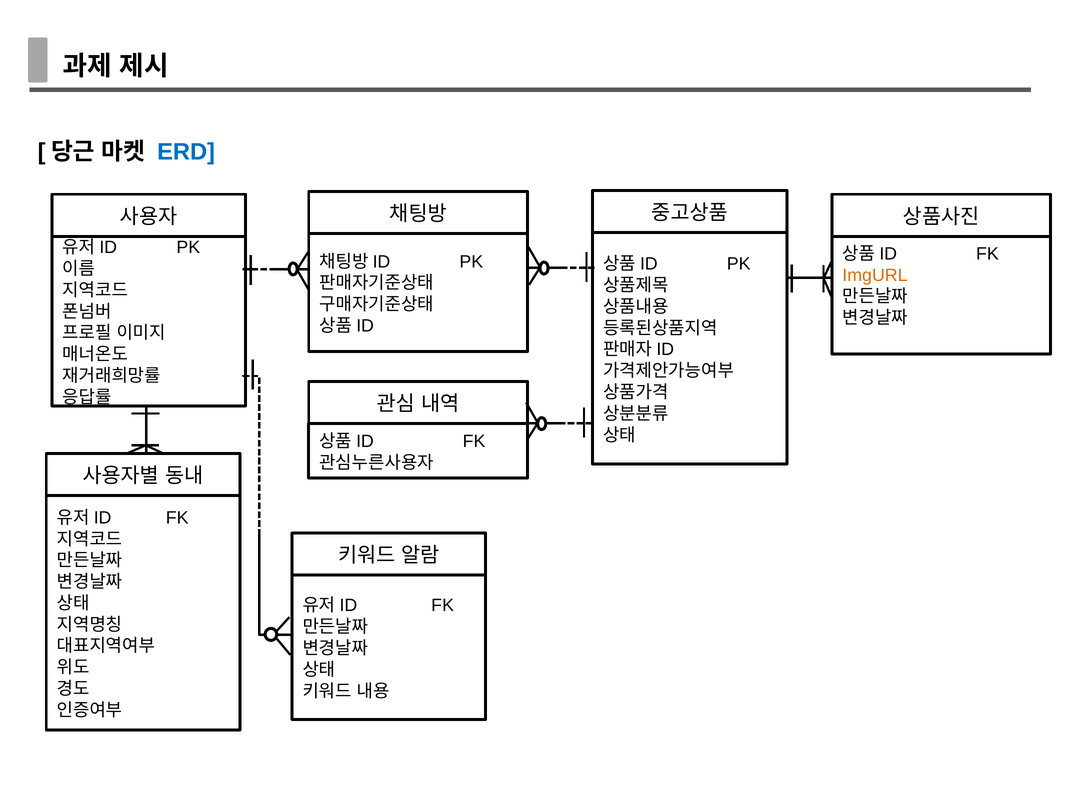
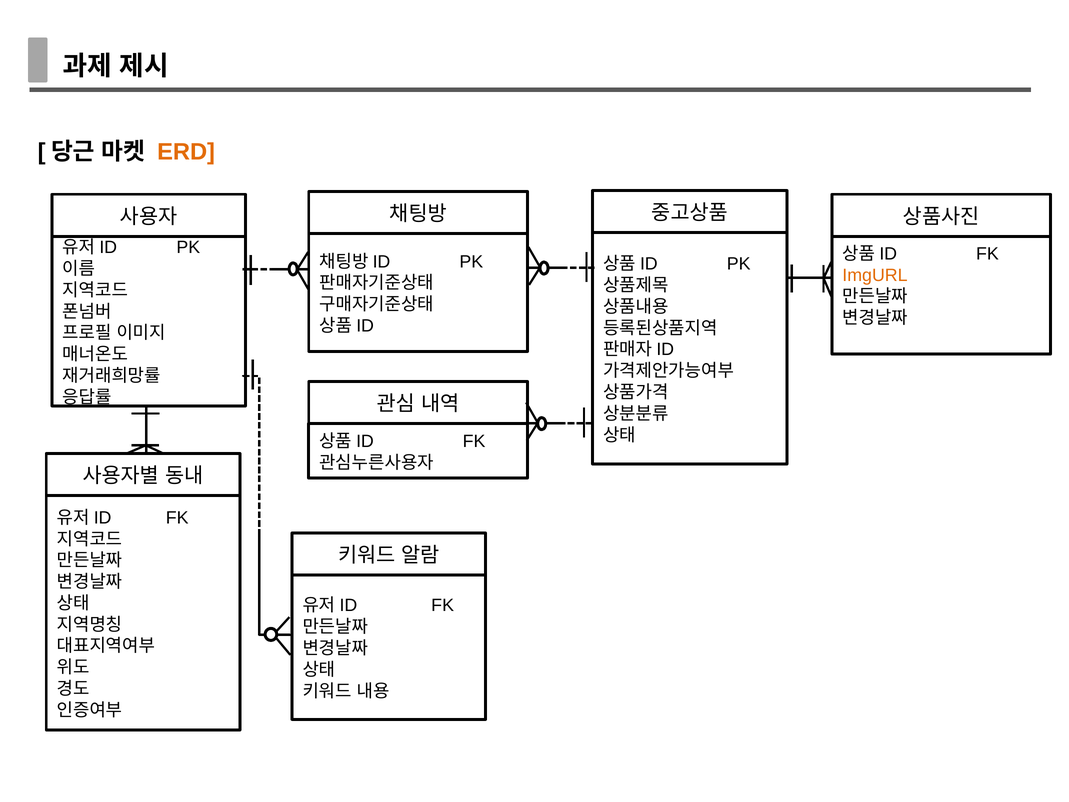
ERD colour: blue -> orange (186, 152)
